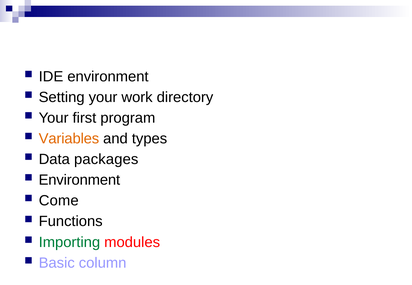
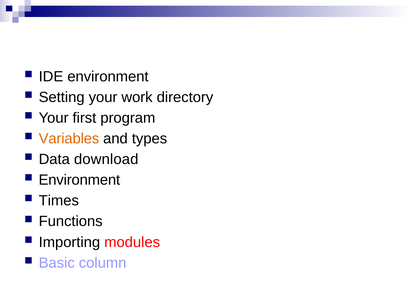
packages: packages -> download (106, 159)
Come: Come -> Times (59, 201)
Importing colour: green -> black (69, 242)
